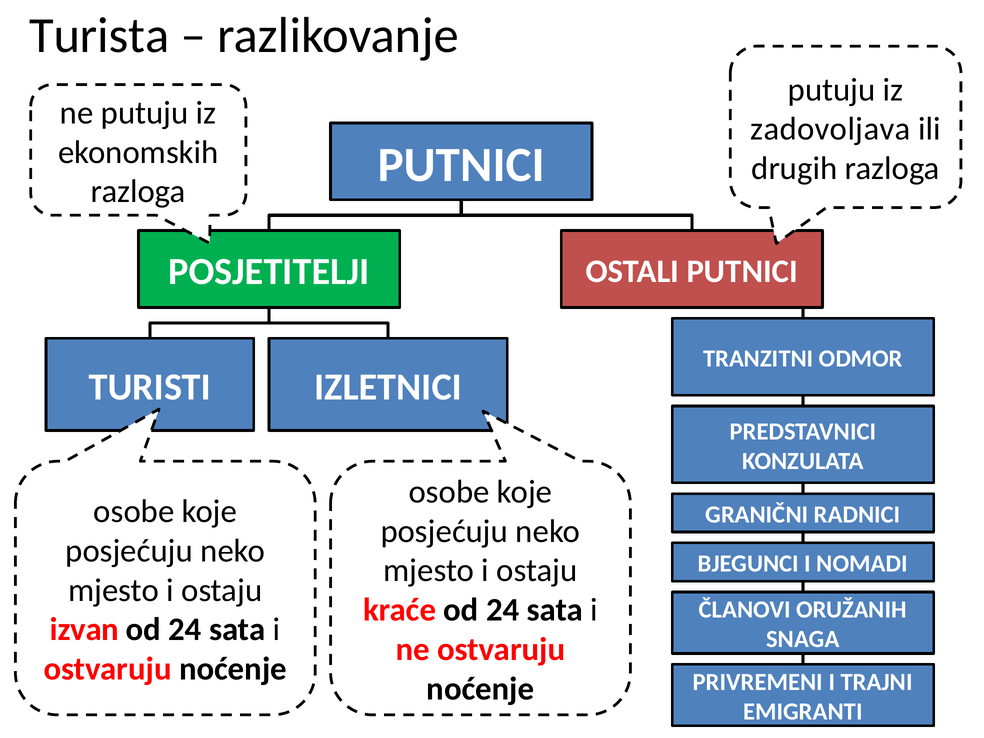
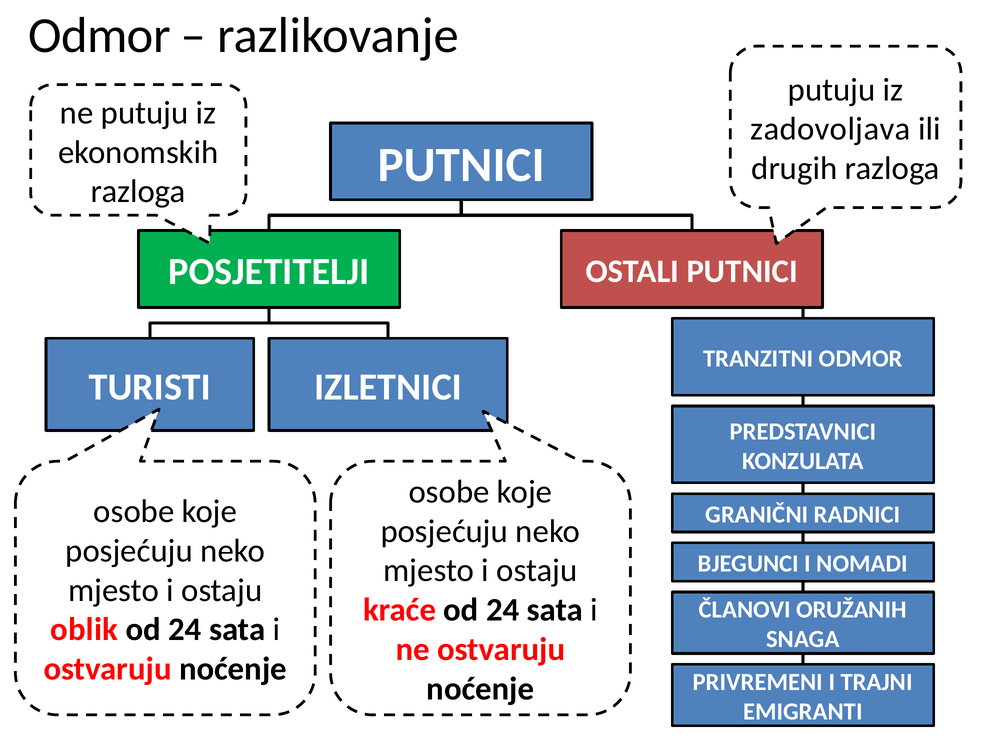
Turista: Turista -> Odmor (99, 36)
izvan: izvan -> oblik (84, 630)
